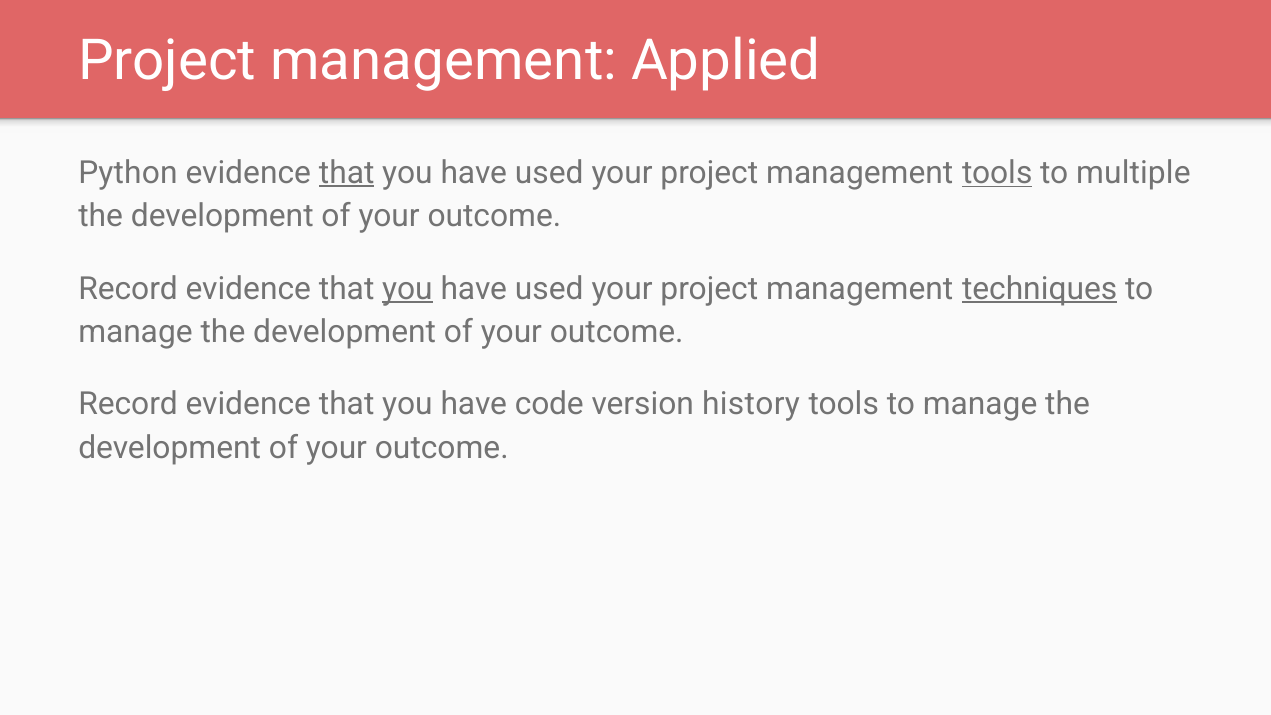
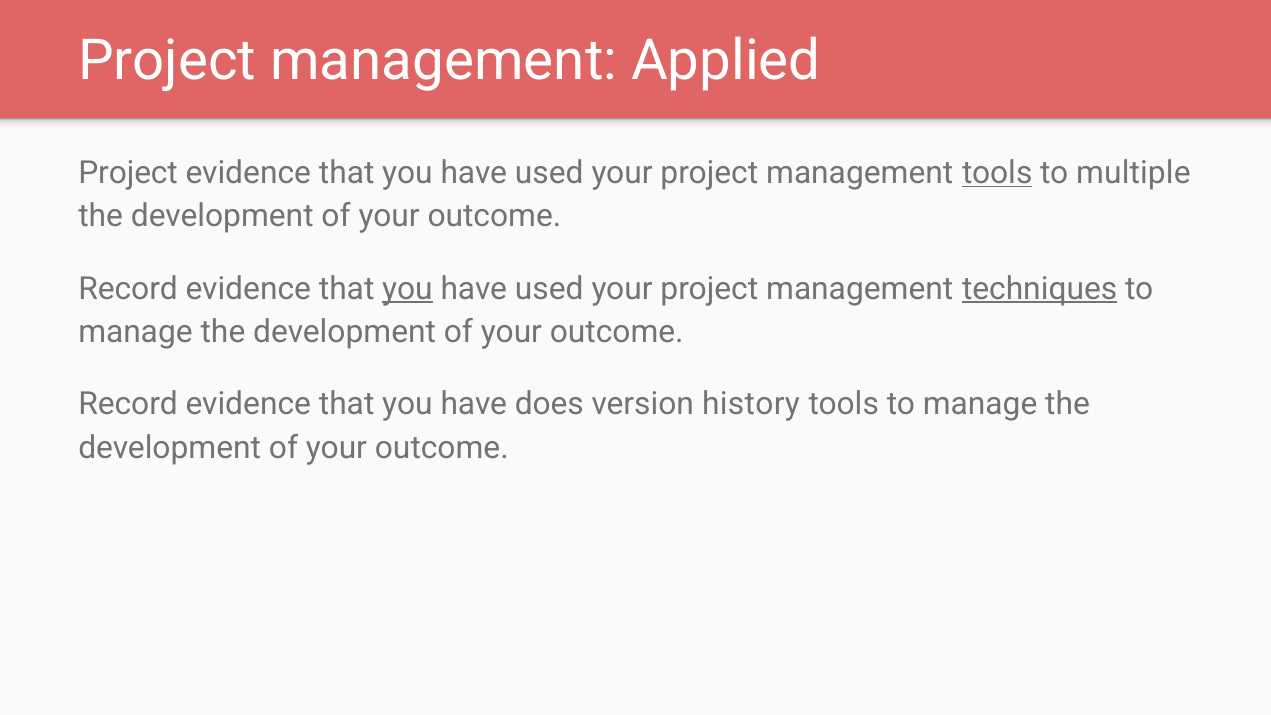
Python: Python -> Project (128, 173)
that underline: present -> none (347, 173)
code: code -> does (549, 404)
